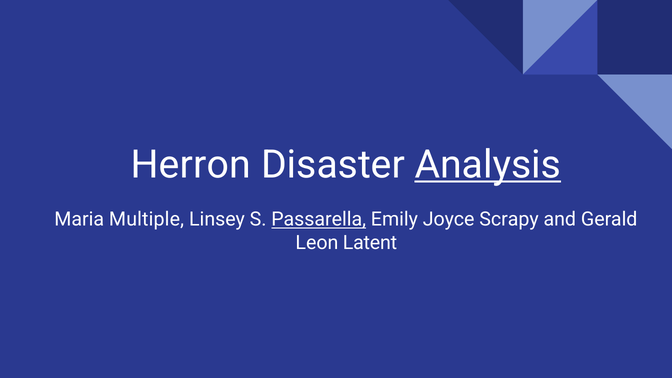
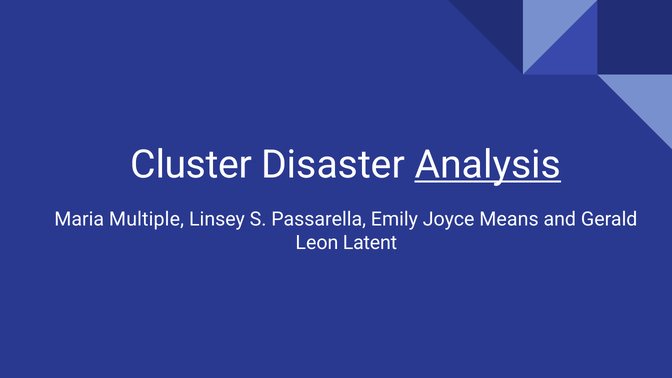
Herron: Herron -> Cluster (191, 165)
Passarella underline: present -> none (319, 219)
Scrapy: Scrapy -> Means (509, 219)
